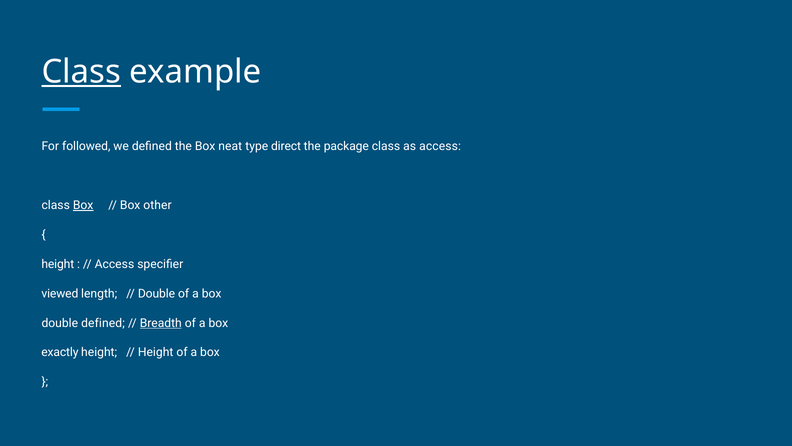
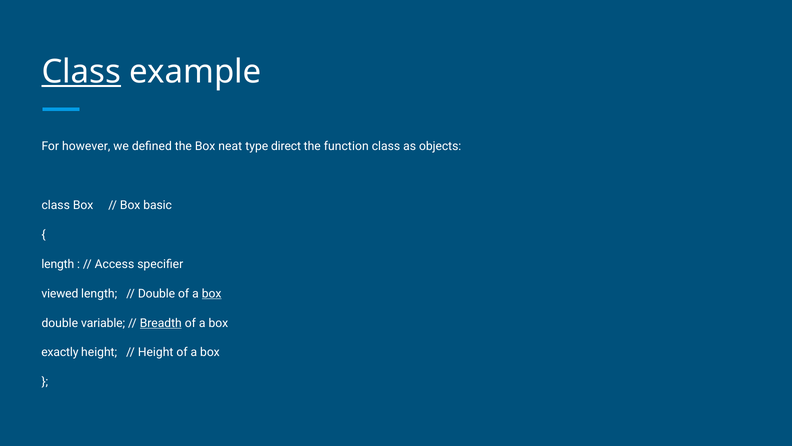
followed: followed -> however (86, 146)
package: package -> function (346, 146)
as access: access -> objects (440, 146)
Box underline: present -> none (83, 205)
other: other -> basic (158, 205)
height: height -> length (58, 264)
box underline: none -> present (212, 293)
double defined: defined -> variable (103, 323)
